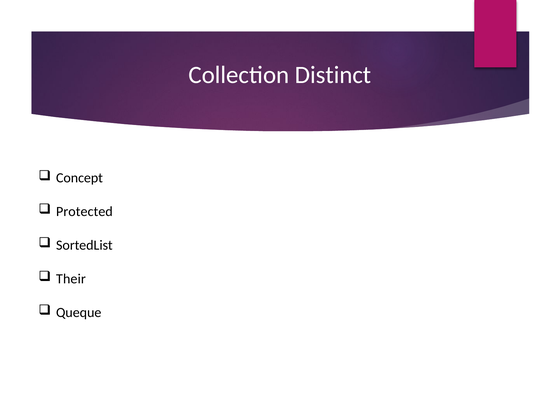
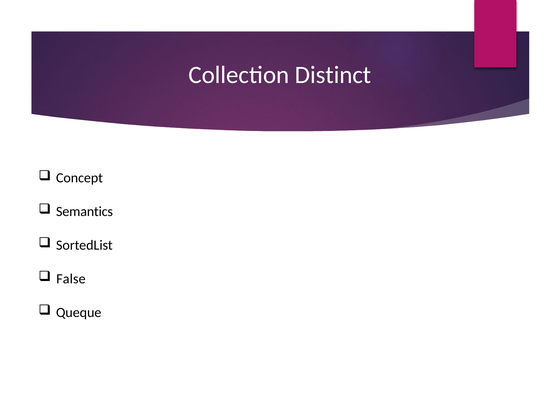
Protected: Protected -> Semantics (85, 212)
Their: Their -> False (71, 279)
